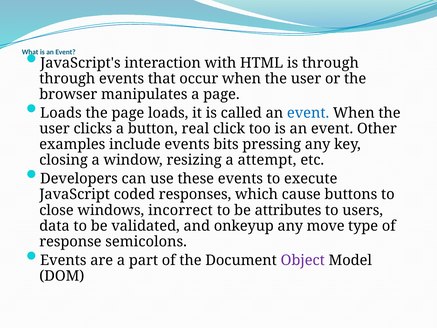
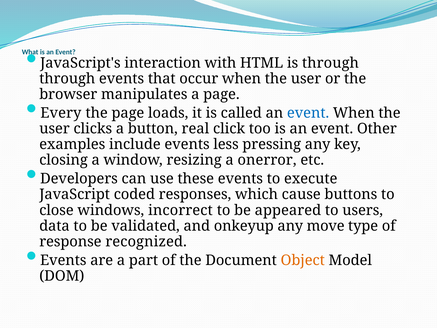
Loads: Loads -> Every (61, 113)
bits: bits -> less (226, 144)
attempt: attempt -> onerror (267, 160)
attributes: attributes -> appeared (288, 210)
semicolons: semicolons -> recognized (146, 242)
Object colour: purple -> orange (303, 260)
